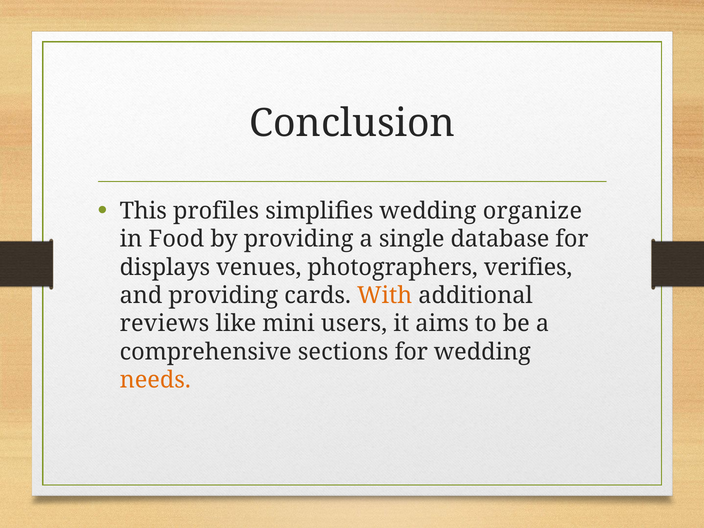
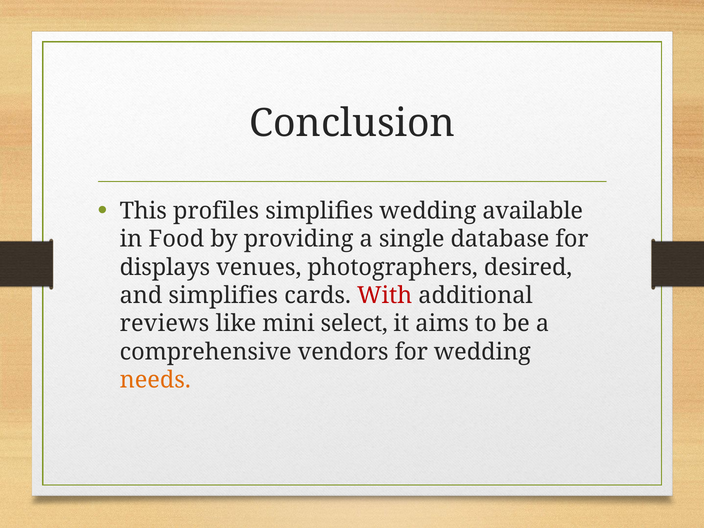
organize: organize -> available (533, 211)
verifies: verifies -> desired (528, 267)
and providing: providing -> simplifies (223, 295)
With colour: orange -> red (385, 295)
users: users -> select (354, 324)
sections: sections -> vendors (343, 352)
